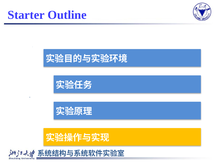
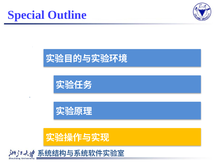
Starter: Starter -> Special (26, 15)
